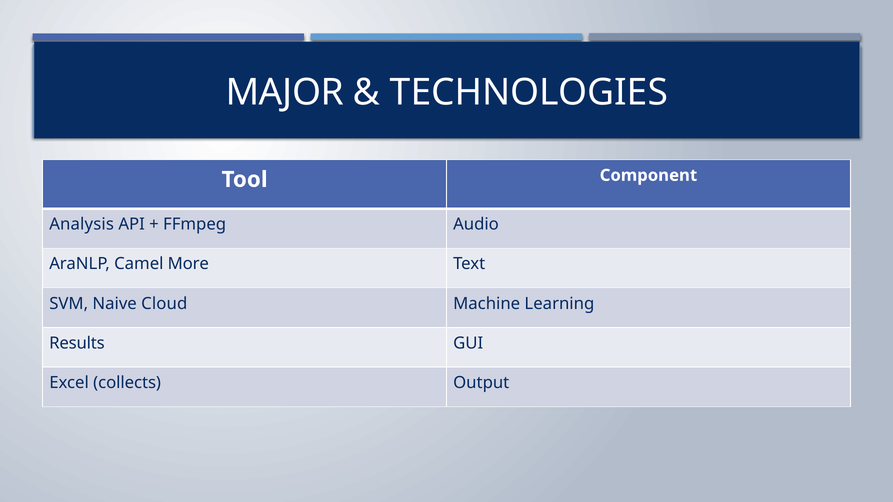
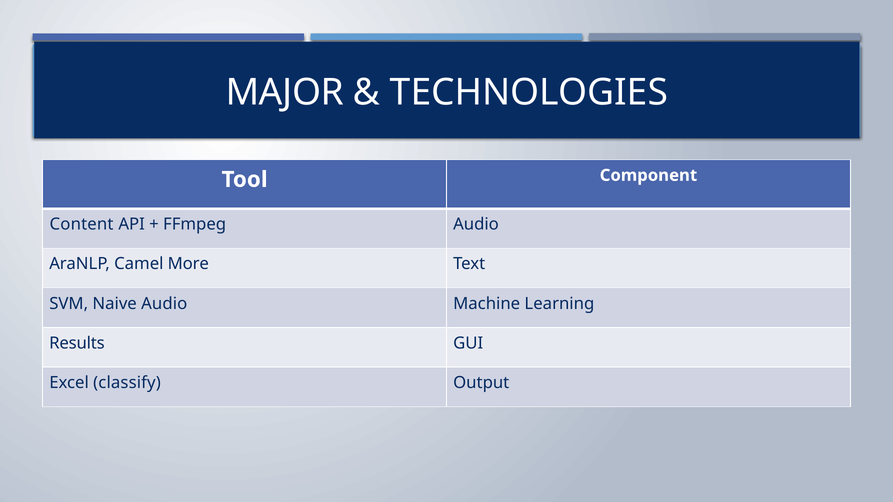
Analysis: Analysis -> Content (82, 224)
Naive Cloud: Cloud -> Audio (164, 304)
collects: collects -> classify (127, 383)
